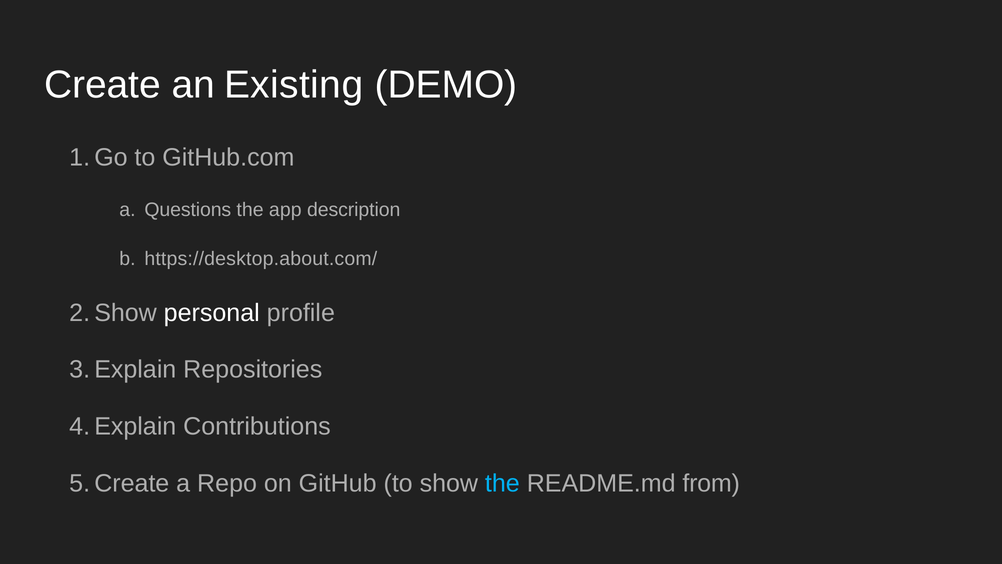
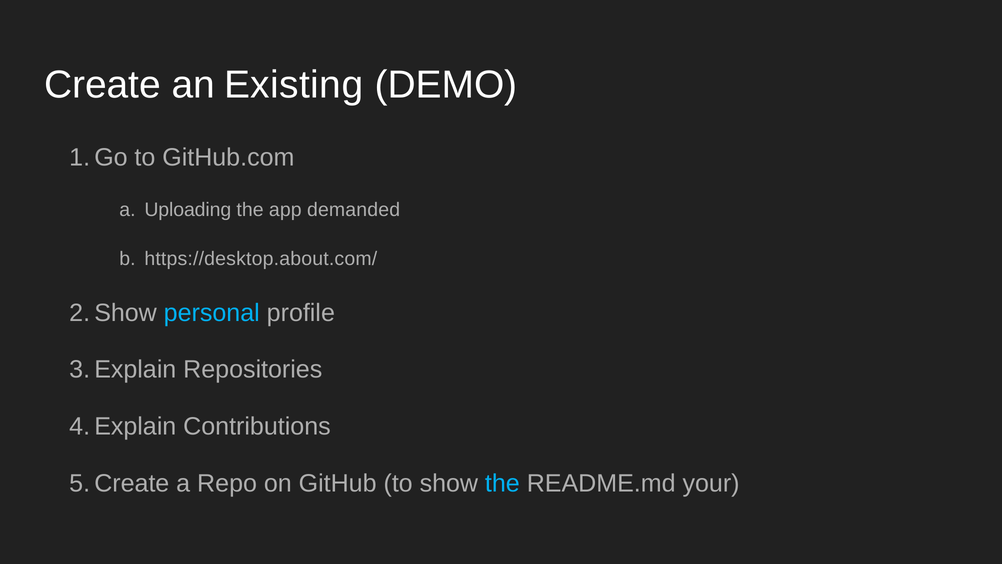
Questions: Questions -> Uploading (188, 210)
description: description -> demanded (354, 210)
personal colour: white -> light blue (212, 313)
from: from -> your (711, 483)
